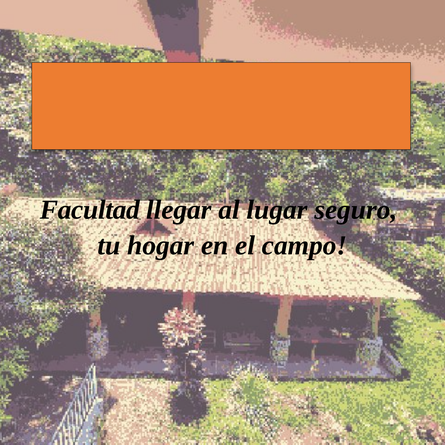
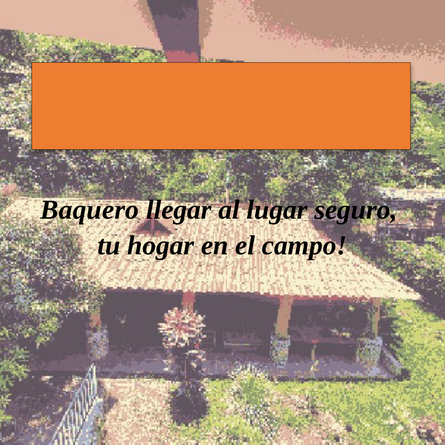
Facultad: Facultad -> Baquero (90, 210)
